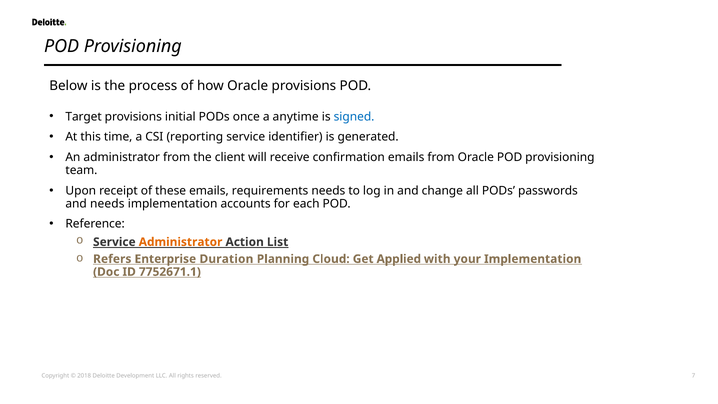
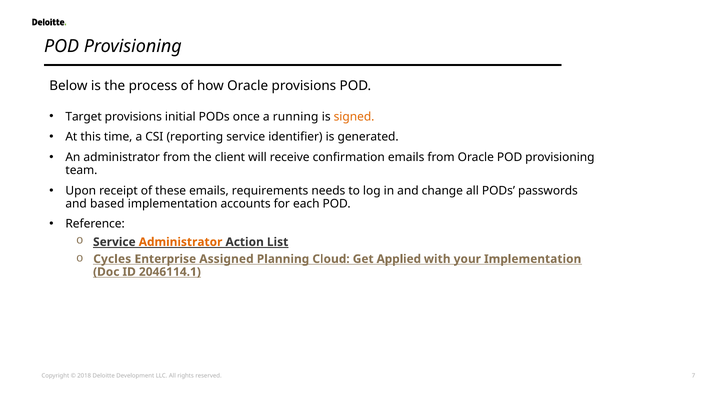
anytime: anytime -> running (296, 117)
signed colour: blue -> orange (354, 117)
and needs: needs -> based (107, 204)
Refers: Refers -> Cycles (112, 259)
Duration: Duration -> Assigned (226, 259)
7752671.1: 7752671.1 -> 2046114.1 (170, 272)
